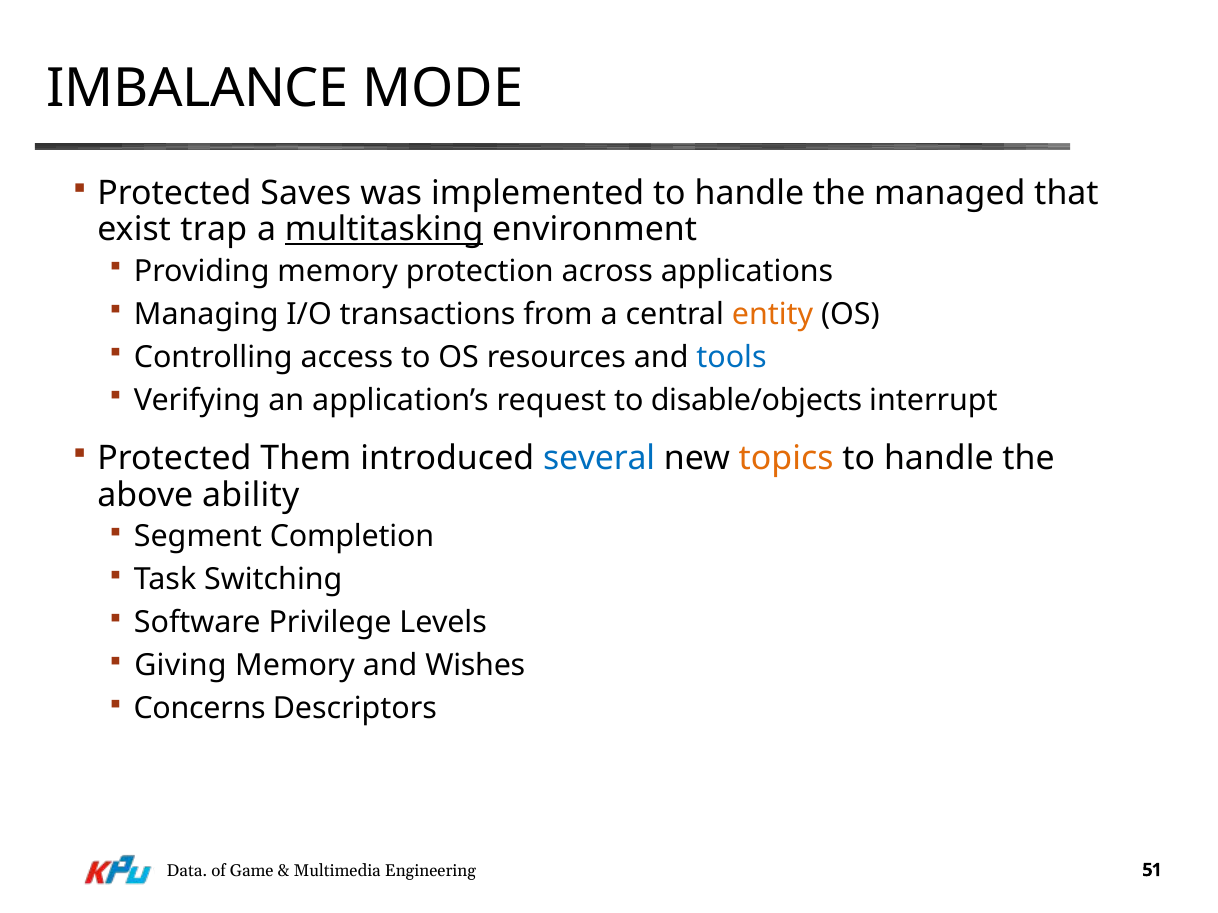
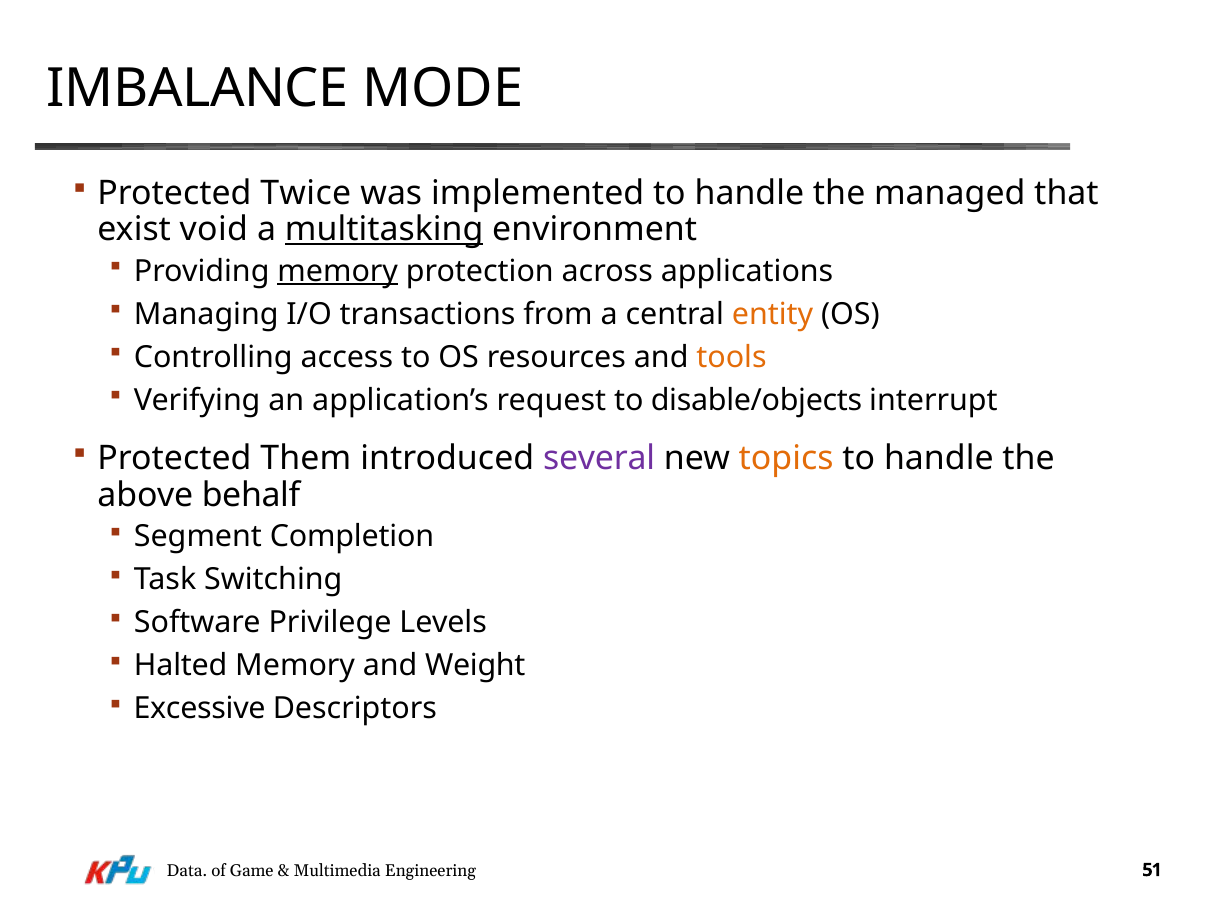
Saves: Saves -> Twice (306, 193)
trap: trap -> void (214, 230)
memory underline: none -> present (338, 271)
tools colour: blue -> orange (732, 357)
several colour: blue -> purple (599, 459)
ability: ability -> behalf (251, 495)
Giving: Giving -> Halted (181, 666)
Wishes: Wishes -> Weight (475, 666)
Concerns: Concerns -> Excessive (200, 709)
